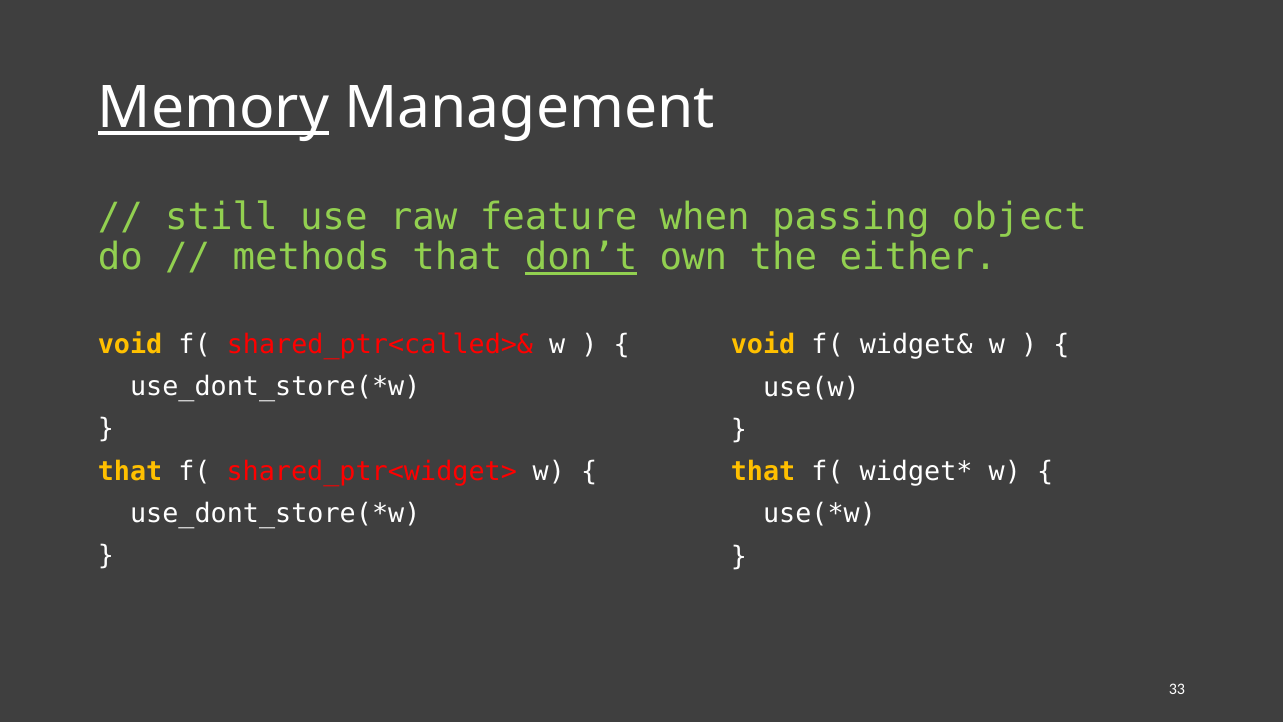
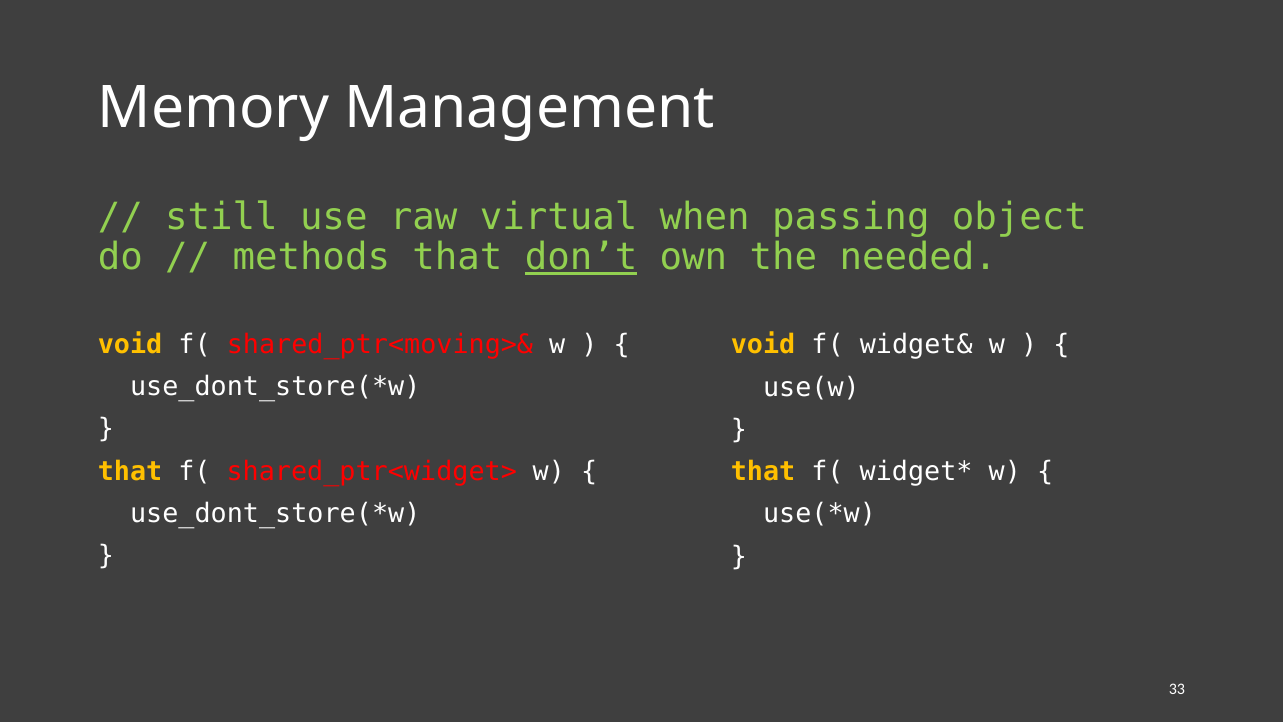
Memory underline: present -> none (213, 108)
feature: feature -> virtual (559, 217)
either: either -> needed (918, 257)
shared_ptr<called>&: shared_ptr<called>& -> shared_ptr<moving>& (380, 344)
